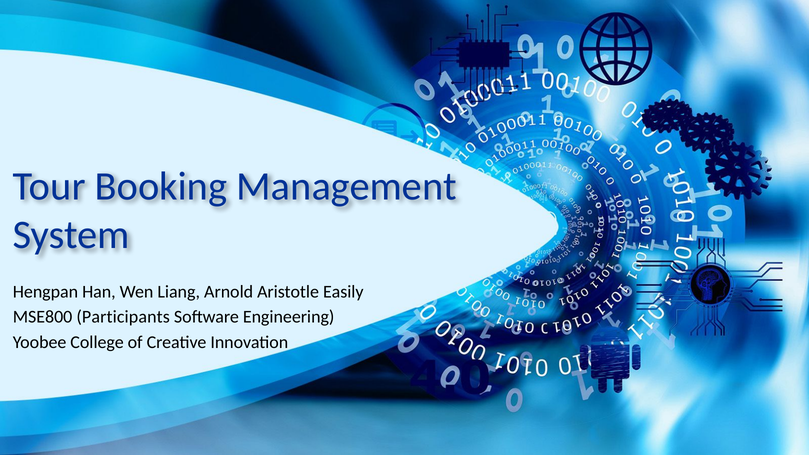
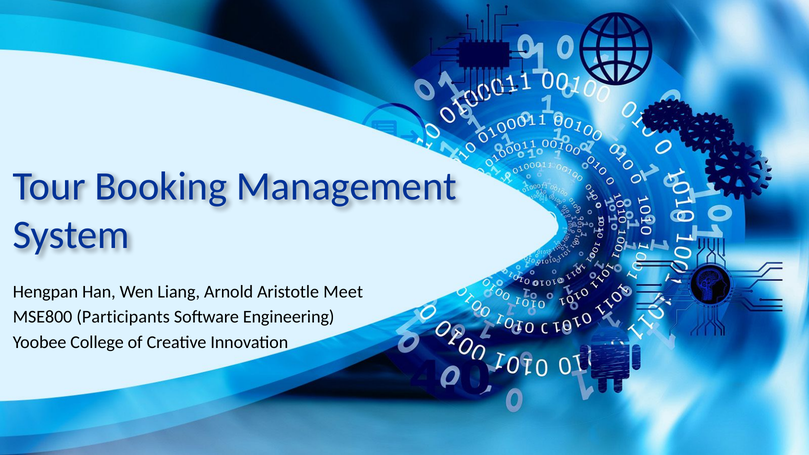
Easily: Easily -> Meet (343, 292)
